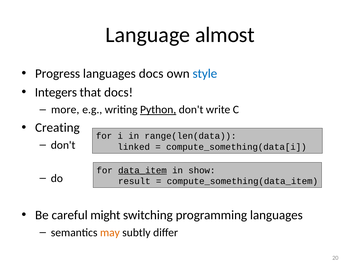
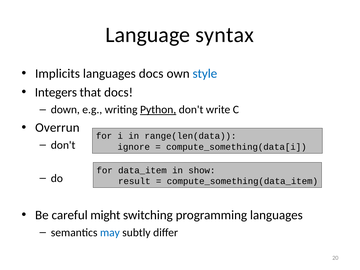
almost: almost -> syntax (225, 35)
Progress: Progress -> Implicits (58, 74)
more: more -> down (65, 110)
Creating: Creating -> Overrun (57, 128)
linked: linked -> ignore (134, 147)
data_item underline: present -> none (142, 170)
may colour: orange -> blue (110, 232)
